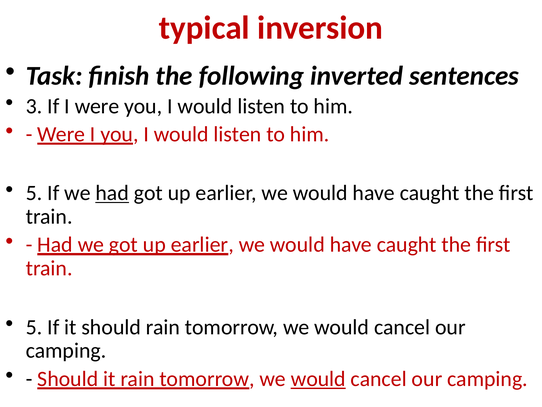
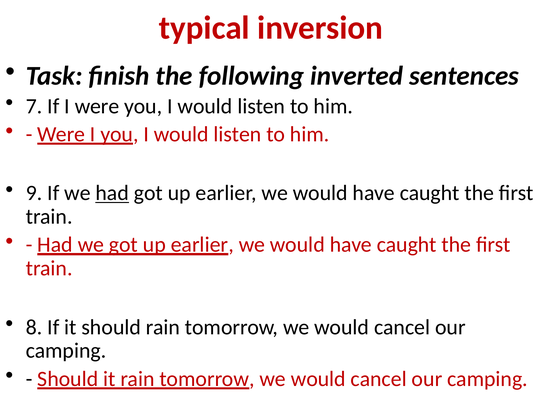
3: 3 -> 7 (34, 106)
5: 5 -> 9 (34, 193)
5: 5 -> 8 (34, 327)
would underline: present -> none (318, 378)
